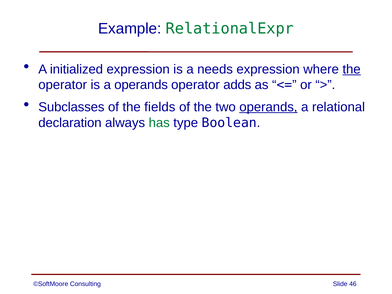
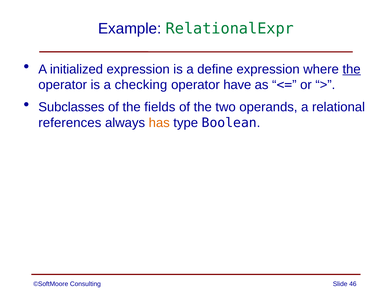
needs: needs -> define (215, 69)
a operands: operands -> checking (141, 85)
adds: adds -> have (237, 85)
operands underline: present -> none (268, 107)
declaration: declaration -> references (70, 123)
has colour: green -> orange (159, 123)
